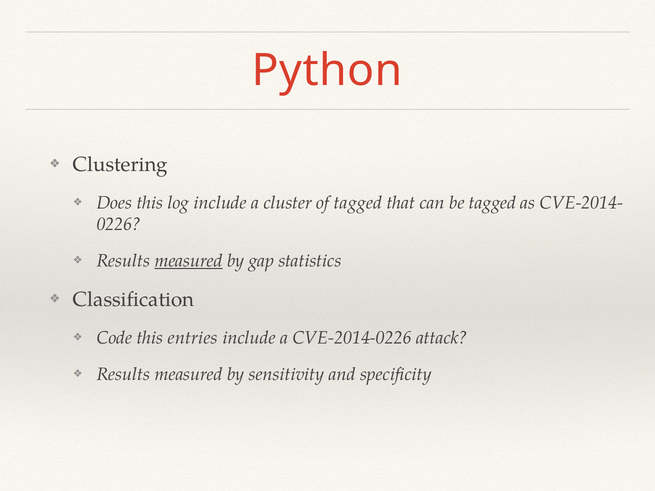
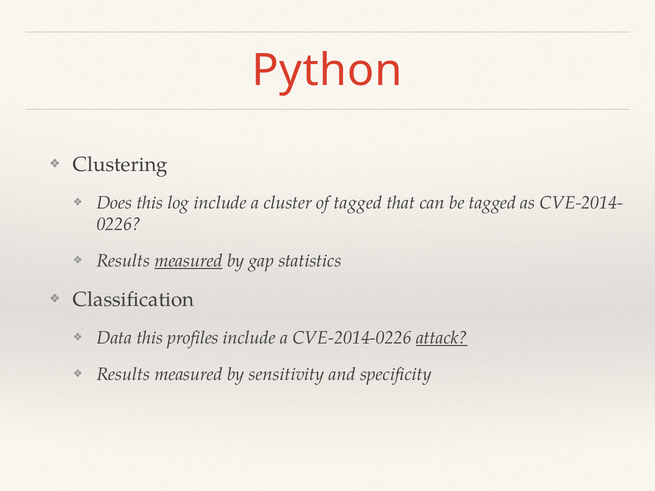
Code: Code -> Data (114, 338)
entries: entries -> profiles (193, 338)
attack underline: none -> present (442, 338)
